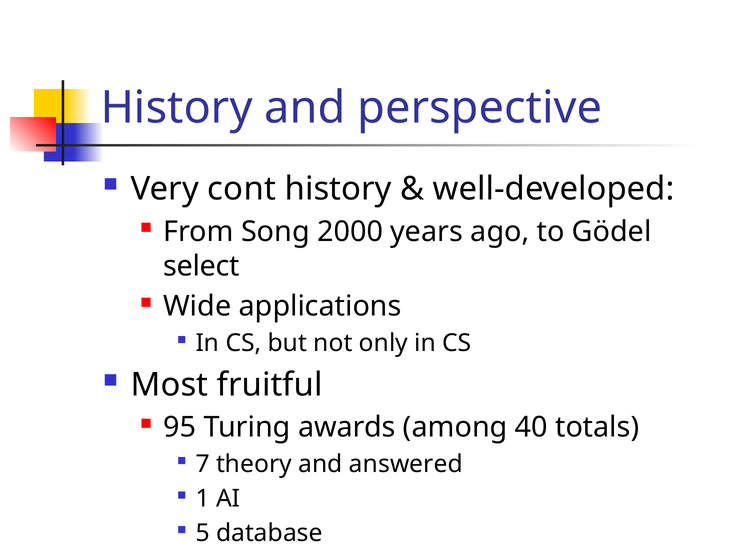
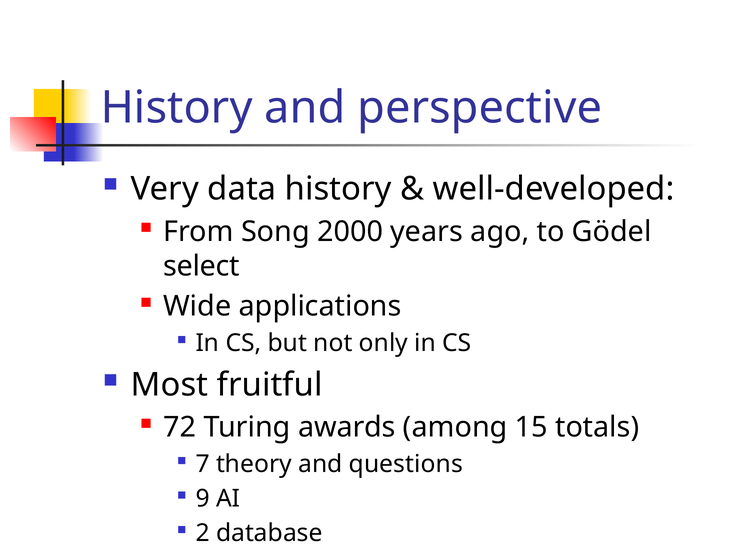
cont: cont -> data (242, 189)
95: 95 -> 72 (180, 427)
40: 40 -> 15 (531, 427)
answered: answered -> questions (406, 464)
1: 1 -> 9 (203, 499)
5: 5 -> 2 (203, 533)
